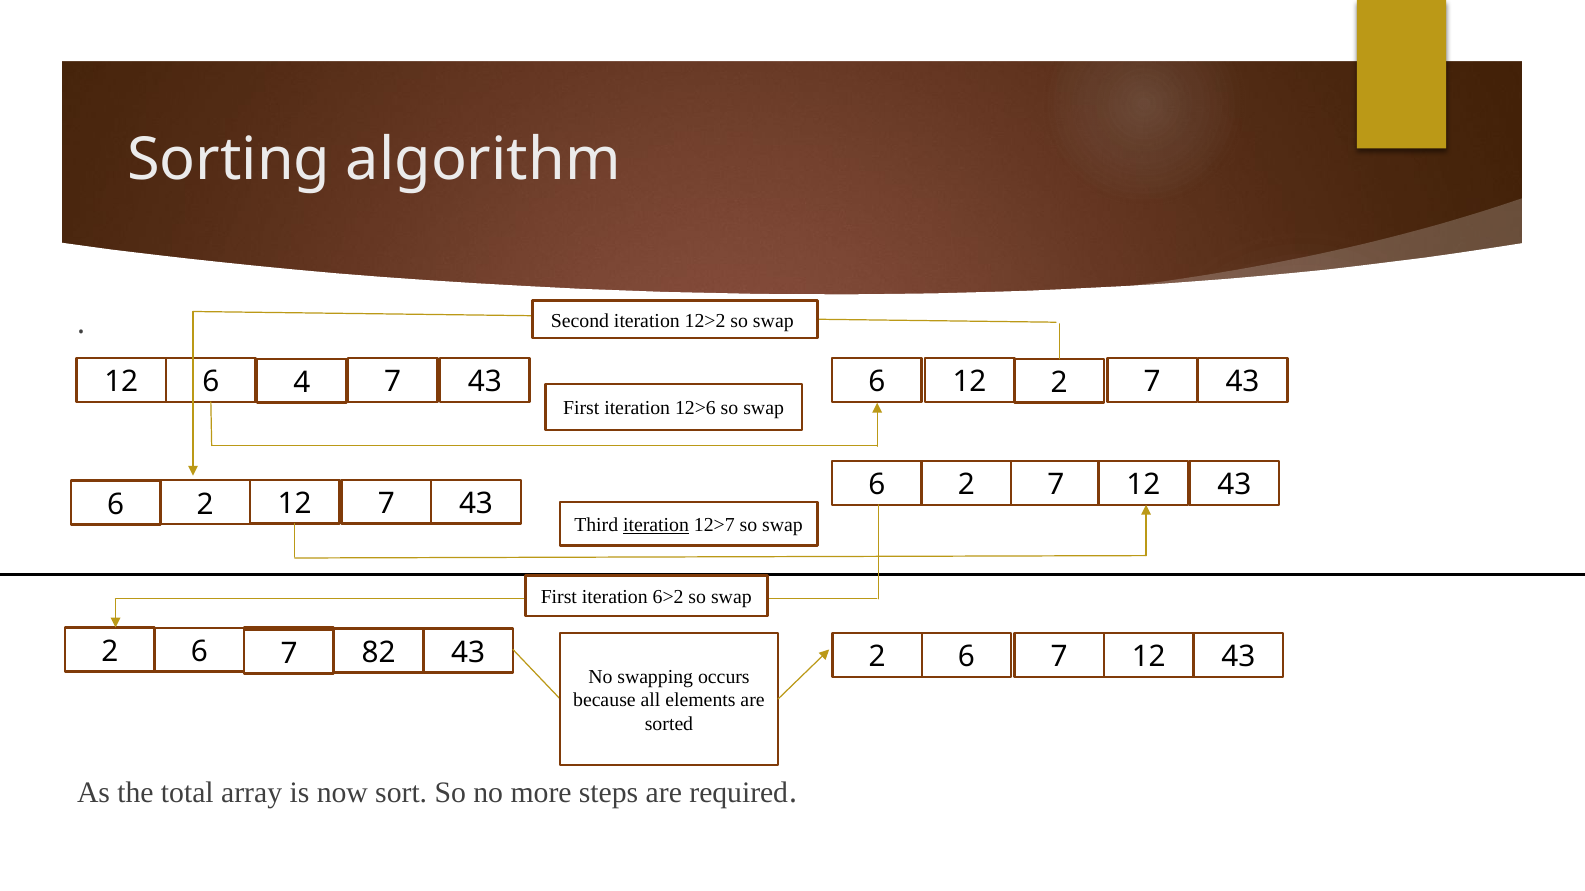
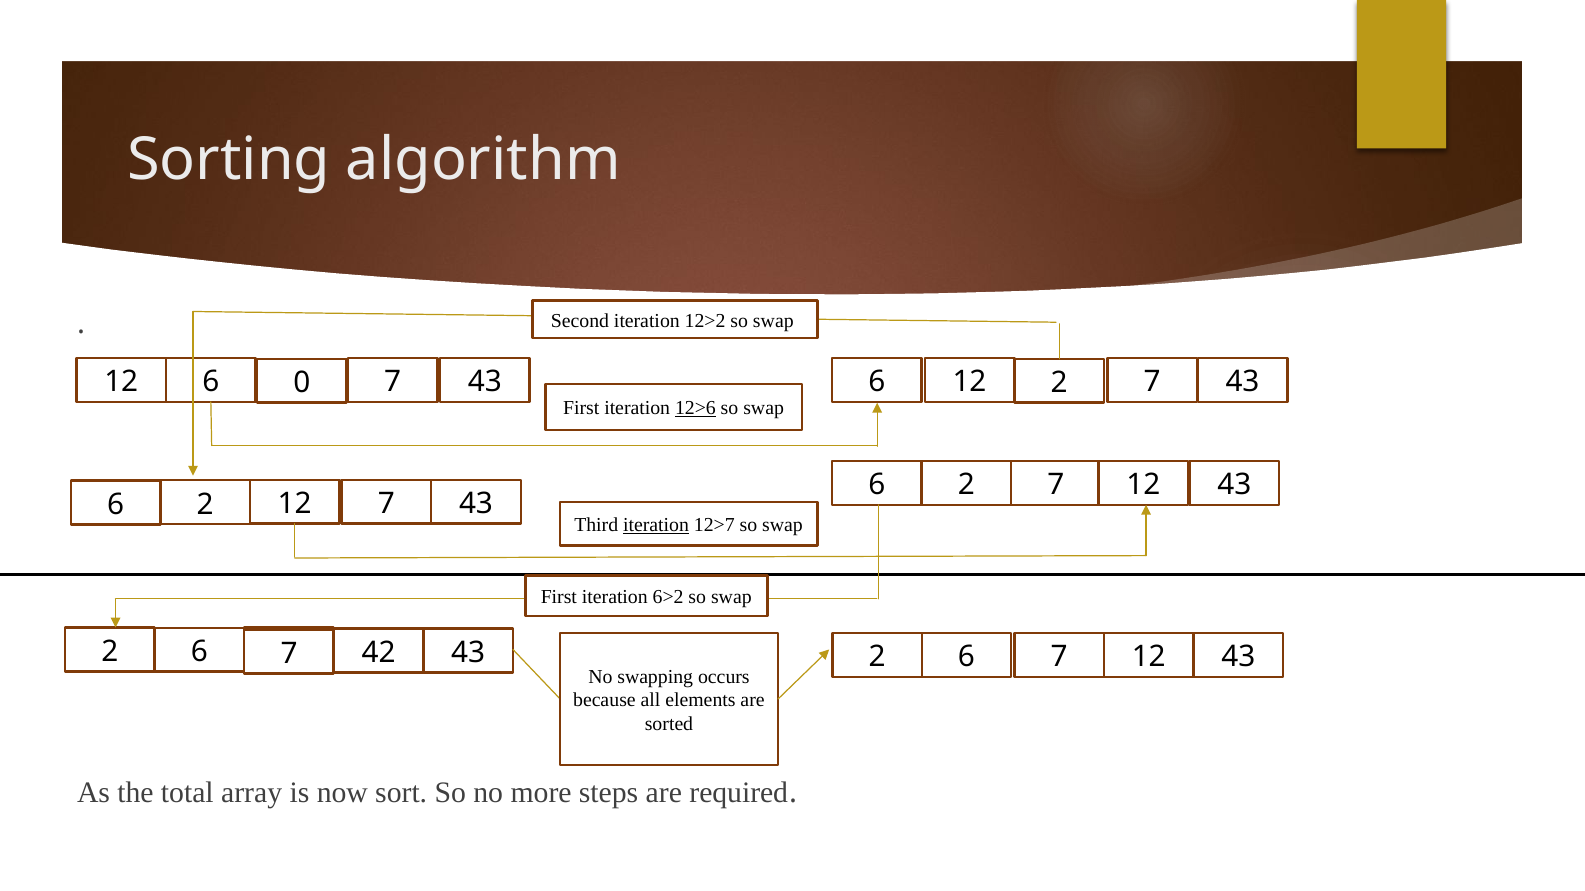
4: 4 -> 0 (302, 383)
12>6 underline: none -> present (695, 409)
82: 82 -> 42 (379, 653)
